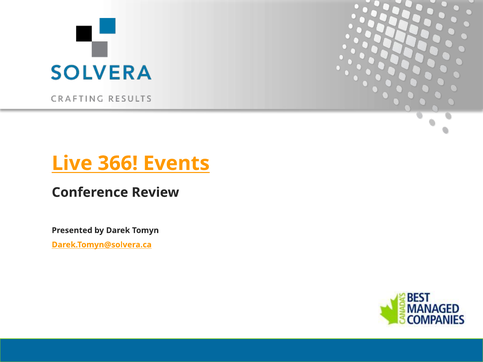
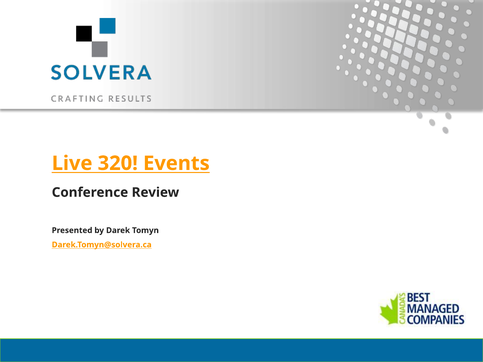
366: 366 -> 320 (118, 163)
